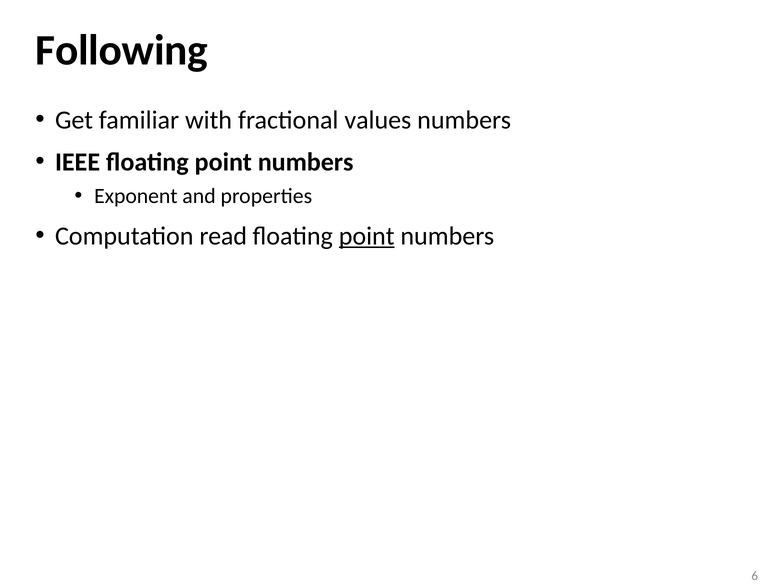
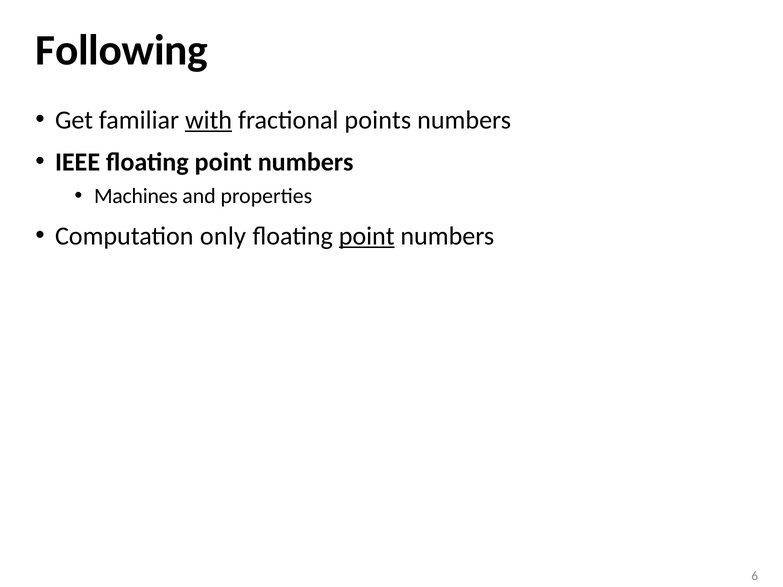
with underline: none -> present (209, 120)
values: values -> points (378, 120)
Exponent: Exponent -> Machines (136, 196)
read: read -> only (223, 236)
